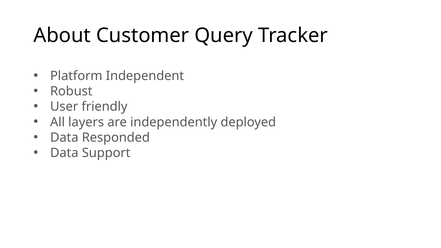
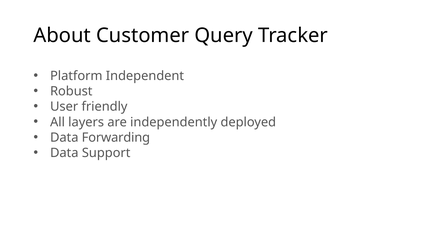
Responded: Responded -> Forwarding (116, 138)
